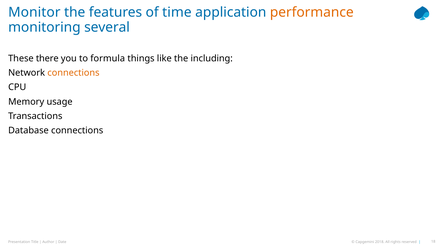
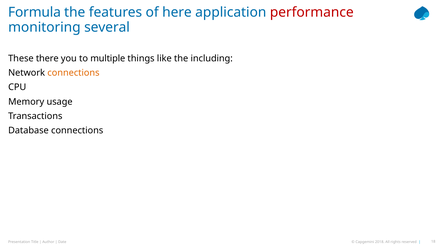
Monitor: Monitor -> Formula (34, 12)
time: time -> here (177, 12)
performance colour: orange -> red (312, 12)
formula: formula -> multiple (108, 58)
